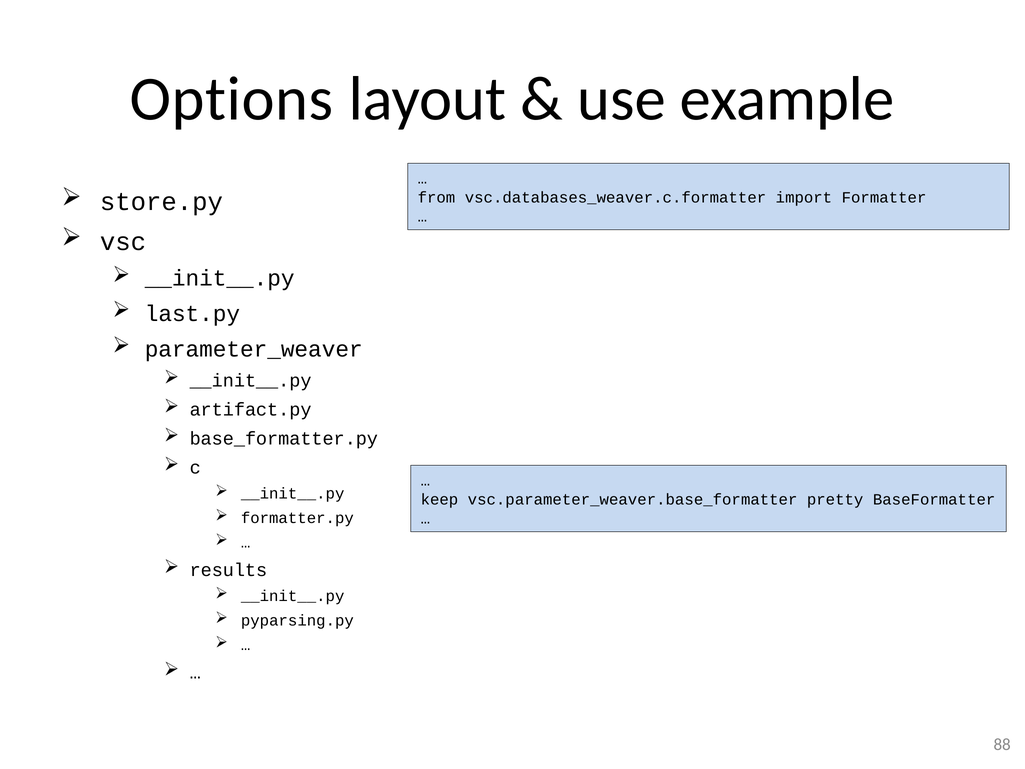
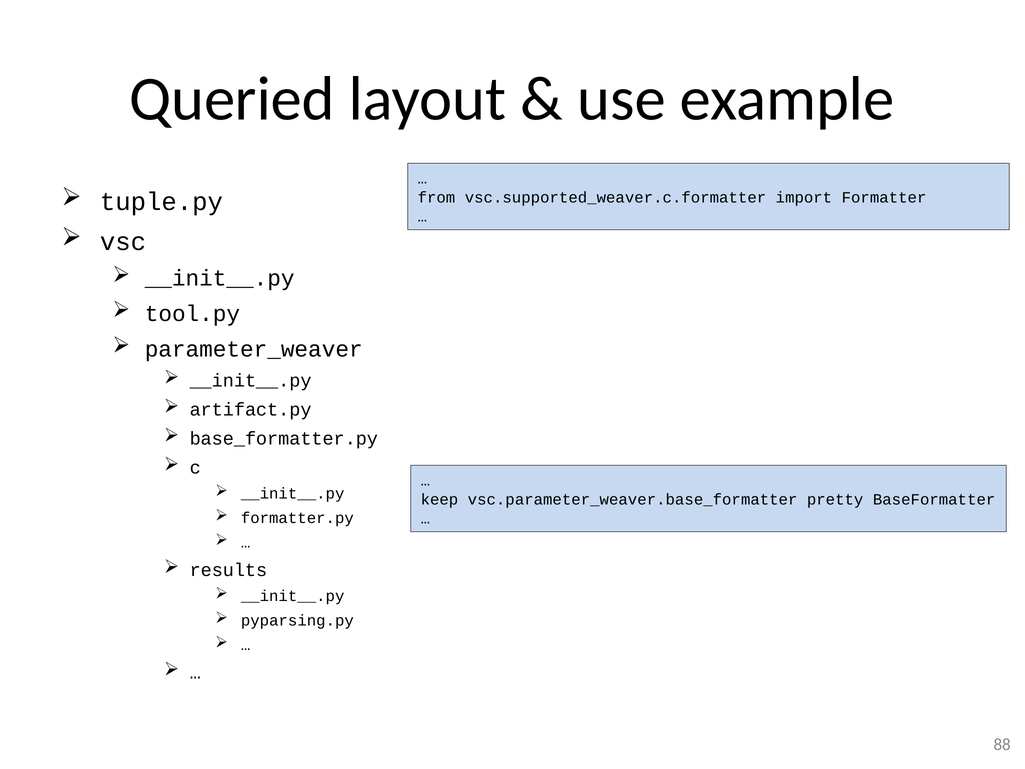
Options: Options -> Queried (232, 99)
store.py: store.py -> tuple.py (161, 202)
vsc.databases_weaver.c.formatter: vsc.databases_weaver.c.formatter -> vsc.supported_weaver.c.formatter (615, 198)
last.py: last.py -> tool.py (192, 314)
